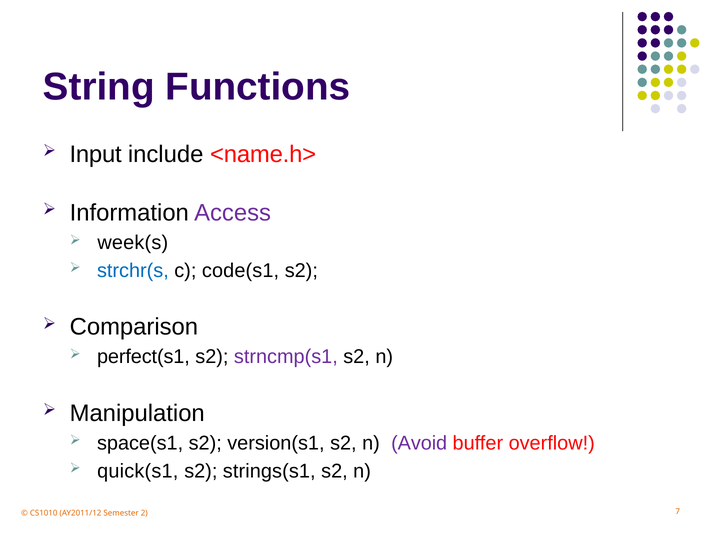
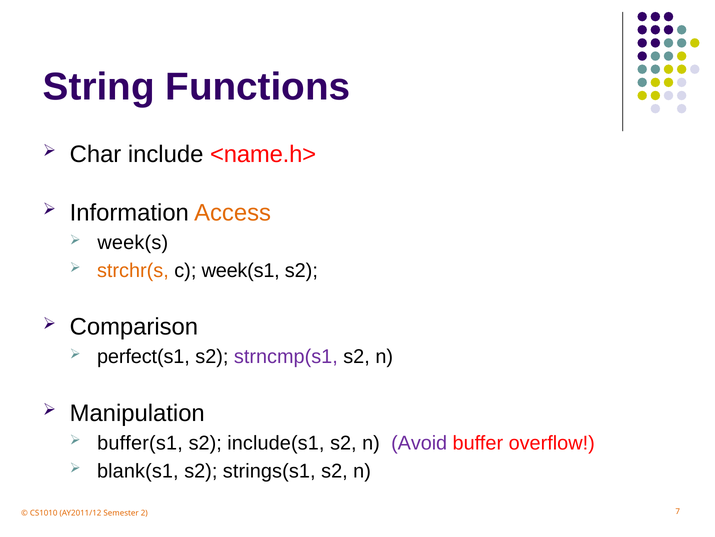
Input: Input -> Char (96, 154)
Access colour: purple -> orange (233, 212)
strchr(s colour: blue -> orange (133, 270)
code(s1: code(s1 -> week(s1 (241, 270)
space(s1: space(s1 -> buffer(s1 (140, 442)
version(s1: version(s1 -> include(s1 (276, 442)
quick(s1: quick(s1 -> blank(s1 (138, 470)
